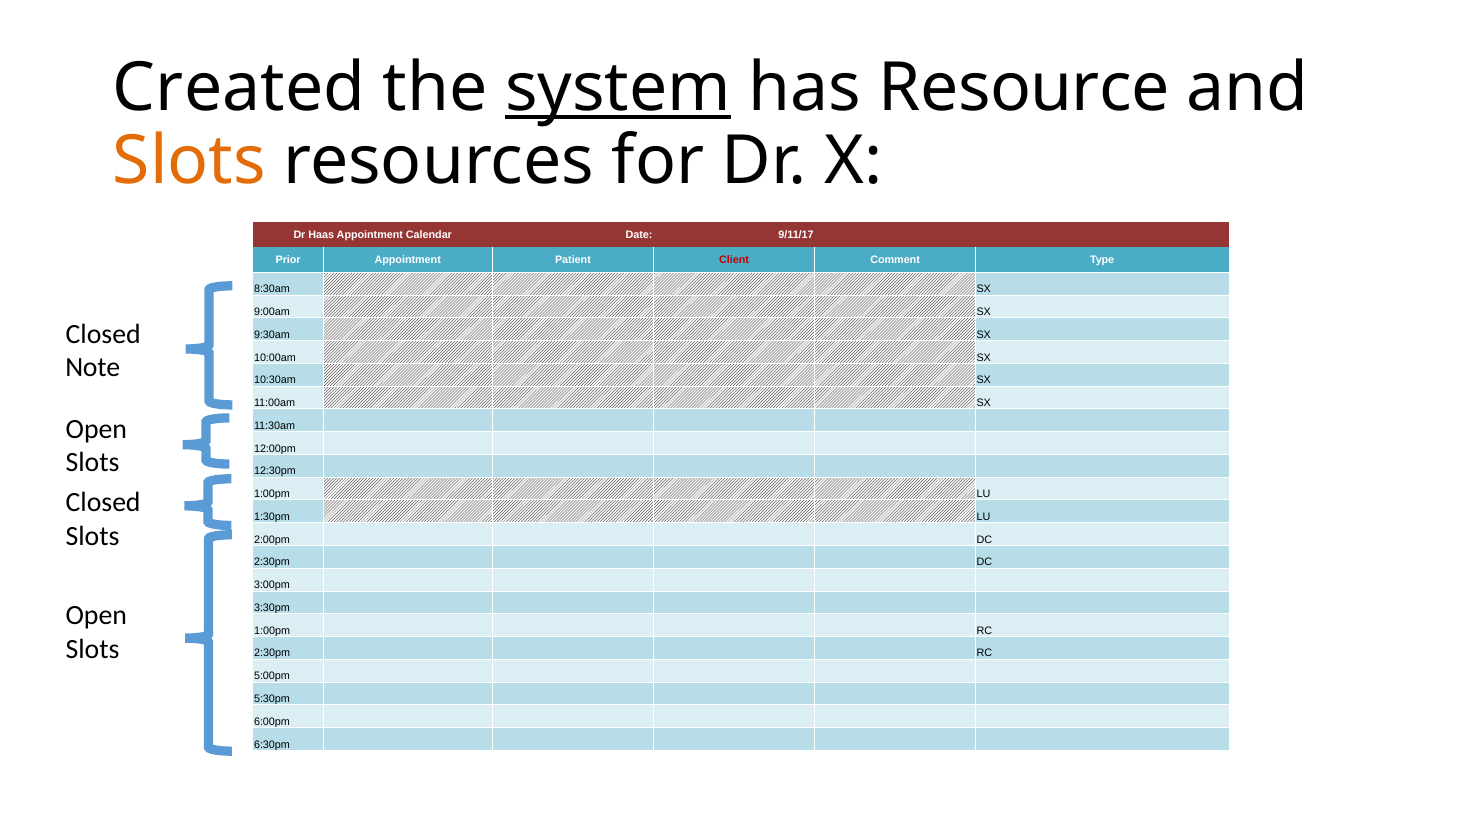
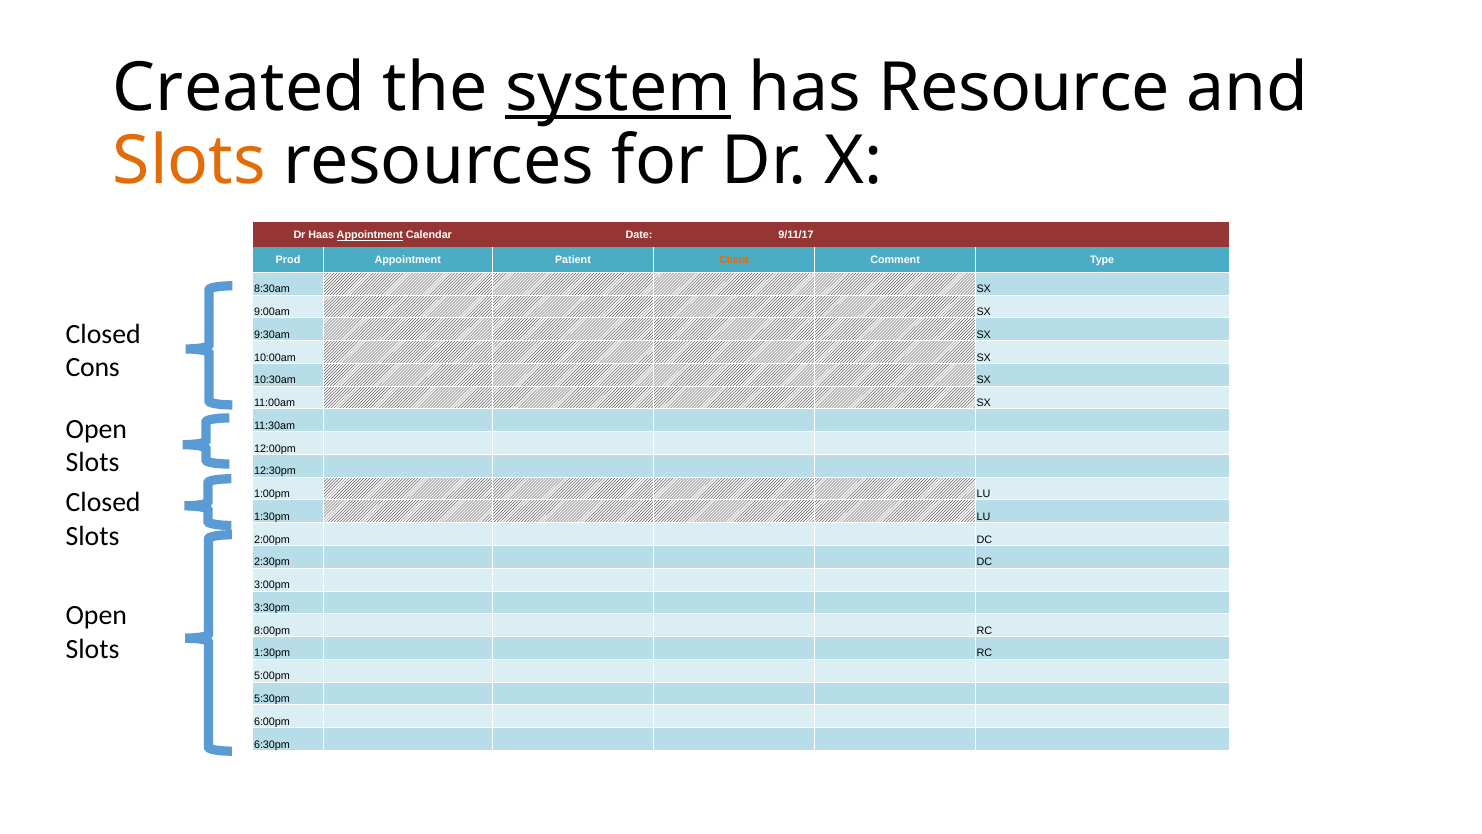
Appointment underline: none -> present (370, 235)
Prior: Prior -> Prod (288, 260)
Client colour: red -> orange (734, 260)
Note: Note -> Cons (93, 368)
1:00pm: 1:00pm -> 8:00pm (272, 630)
2:30pm: 2:30pm -> 1:30pm (272, 653)
